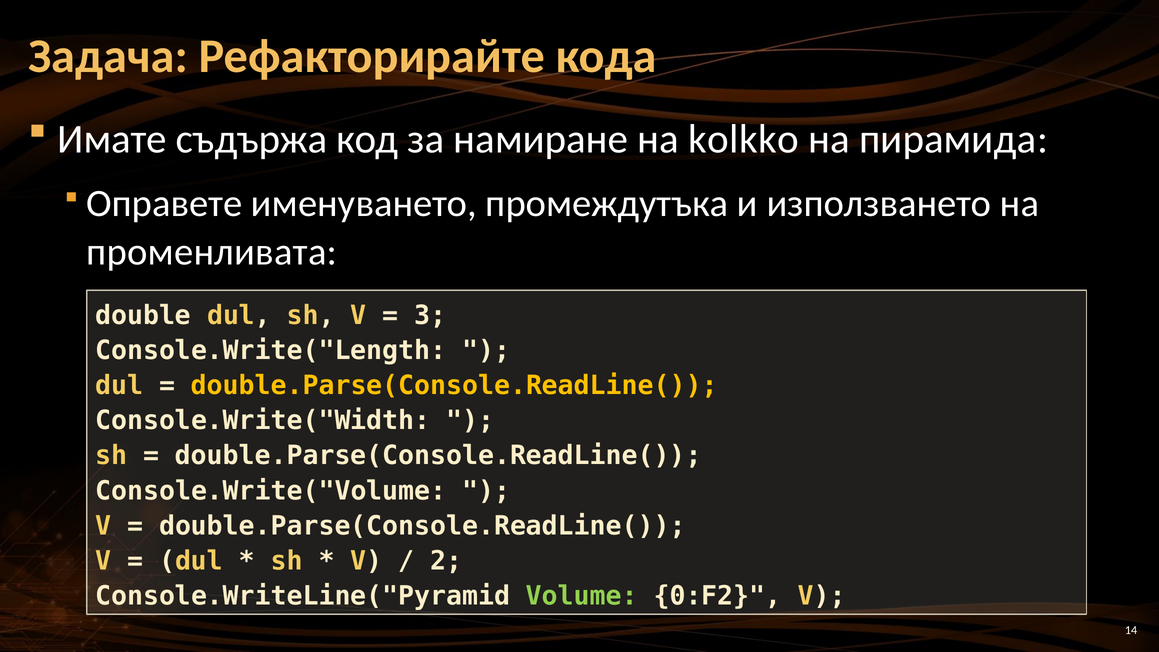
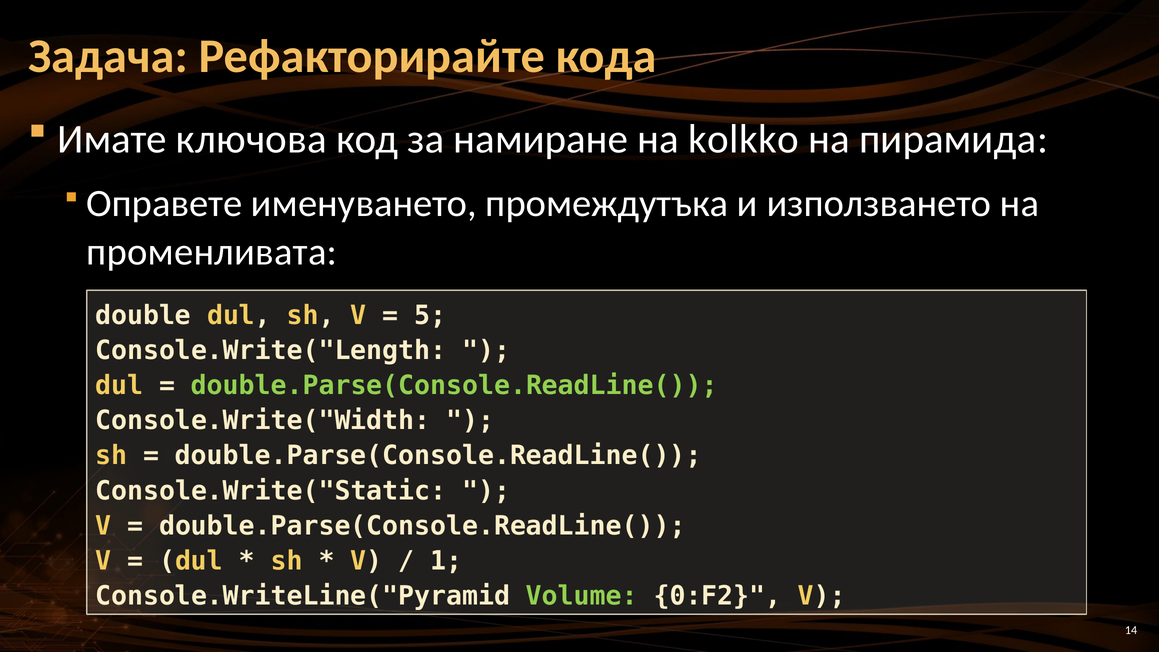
съдържа: съдържа -> ключова (251, 139)
3: 3 -> 5 (430, 316)
double.Parse(Console.ReadLine( colour: yellow -> light green (454, 386)
Console.Write("Volume: Console.Write("Volume -> Console.Write("Static (271, 491)
2: 2 -> 1 (446, 561)
